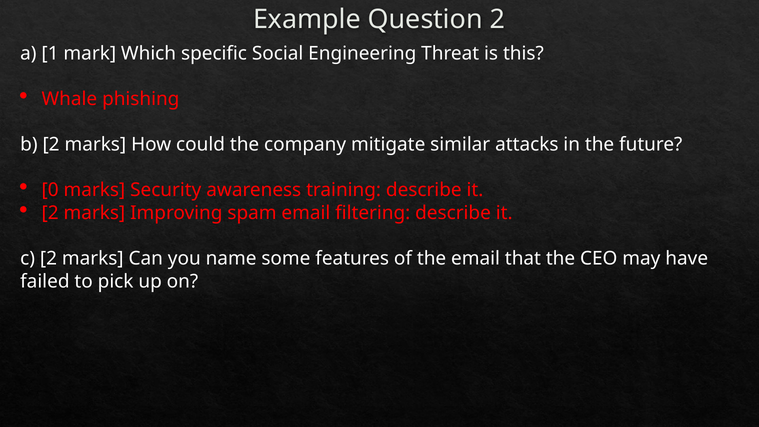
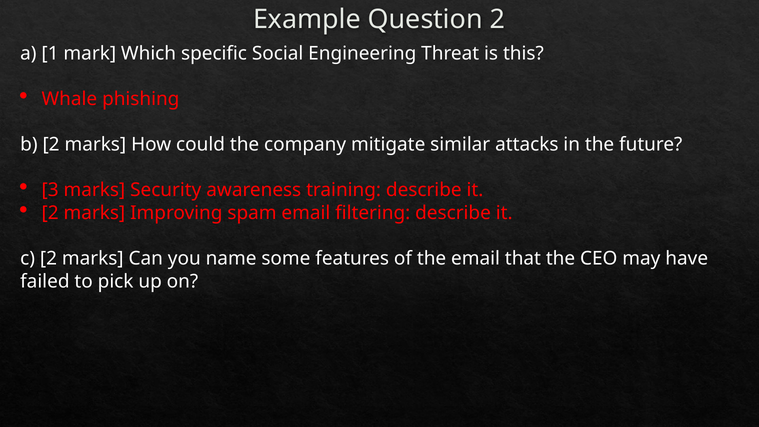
0: 0 -> 3 (50, 190)
